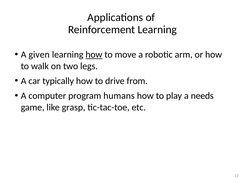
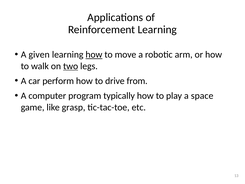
two underline: none -> present (71, 66)
typically: typically -> perform (58, 81)
humans: humans -> typically (119, 96)
needs: needs -> space (202, 96)
